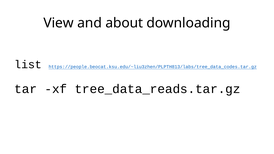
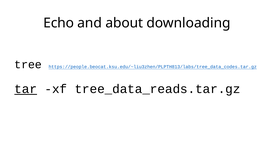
View: View -> Echo (59, 23)
list: list -> tree (28, 65)
tar underline: none -> present (26, 89)
